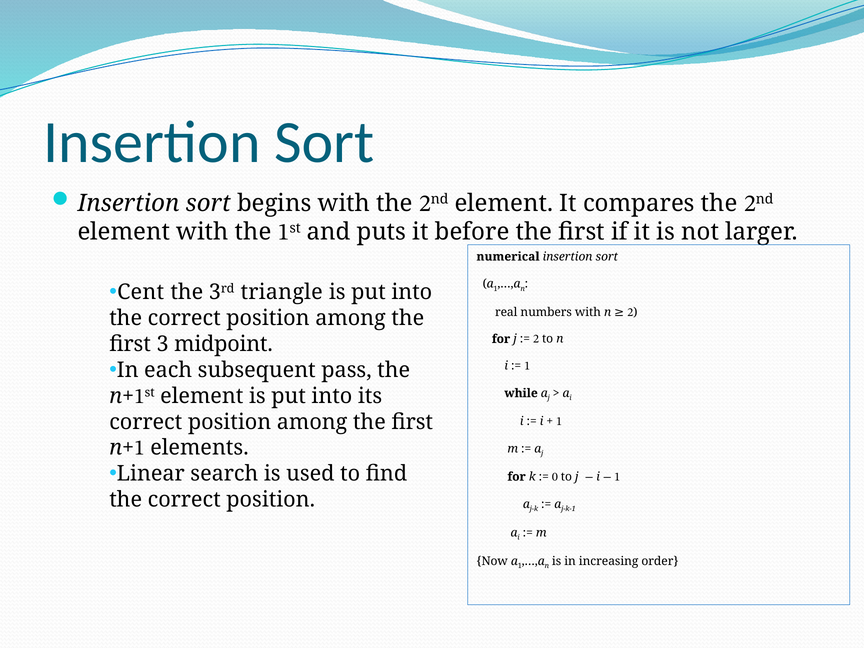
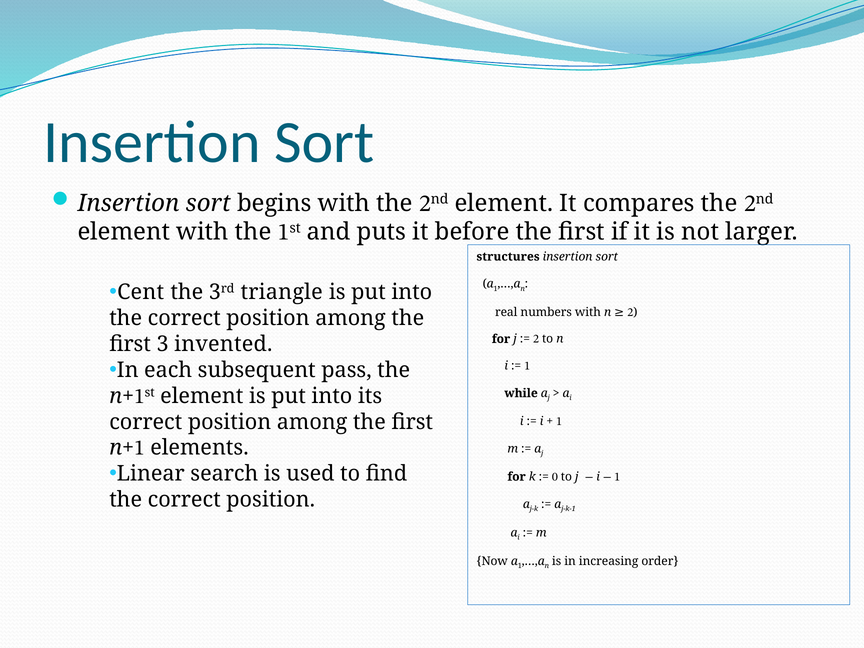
numerical: numerical -> structures (508, 257)
midpoint: midpoint -> invented (223, 344)
